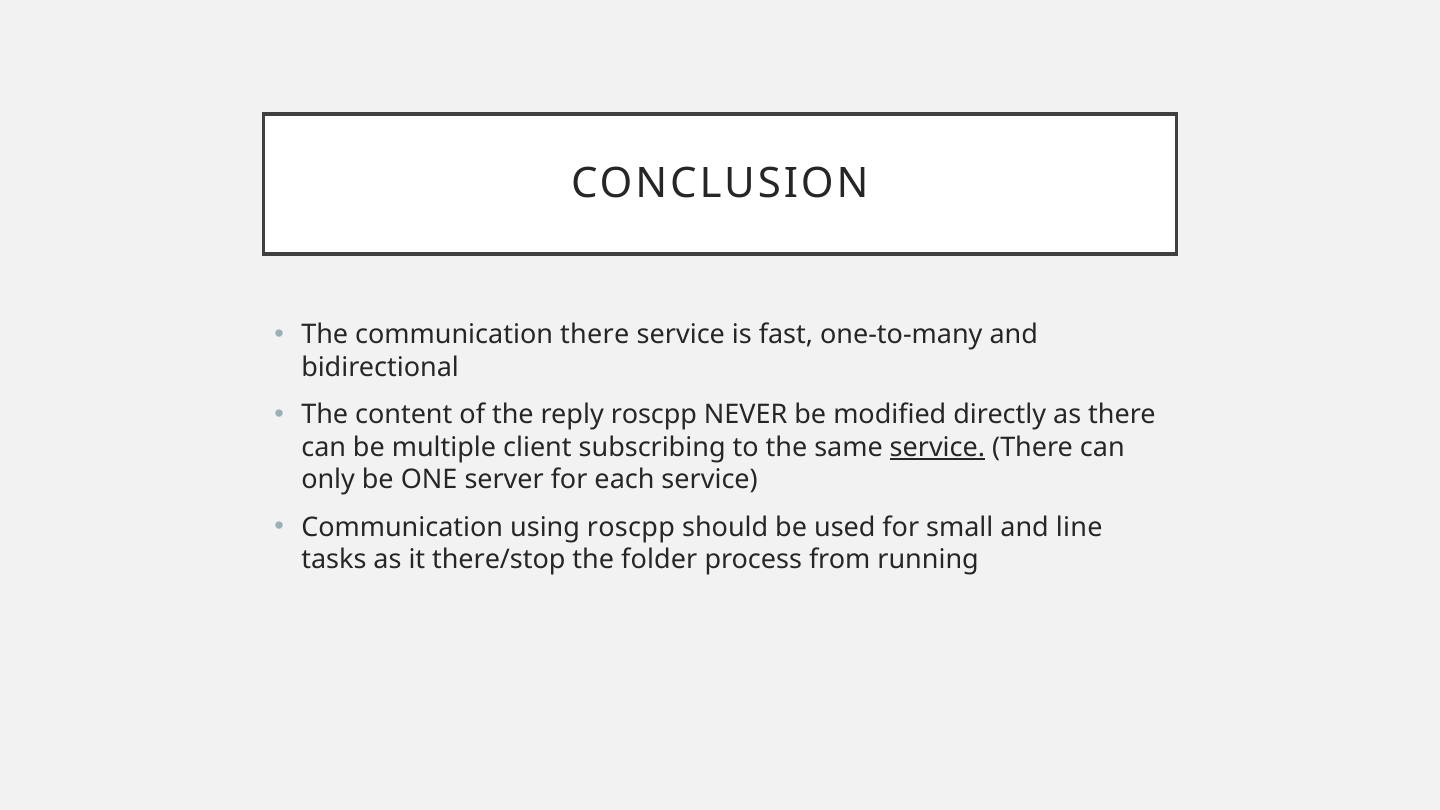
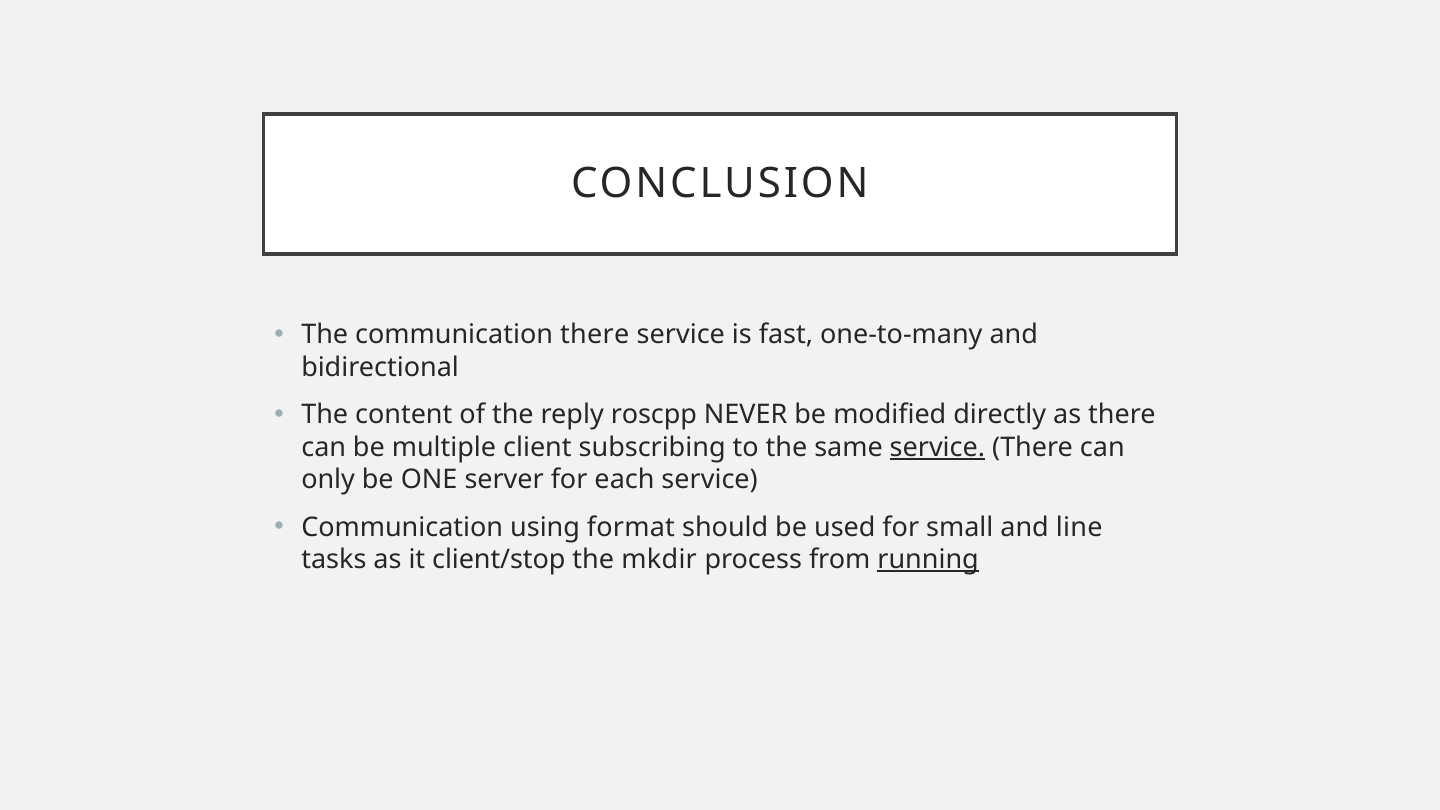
using roscpp: roscpp -> format (631, 527)
there/stop: there/stop -> client/stop (499, 559)
folder: folder -> mkdir (659, 559)
running underline: none -> present (928, 559)
